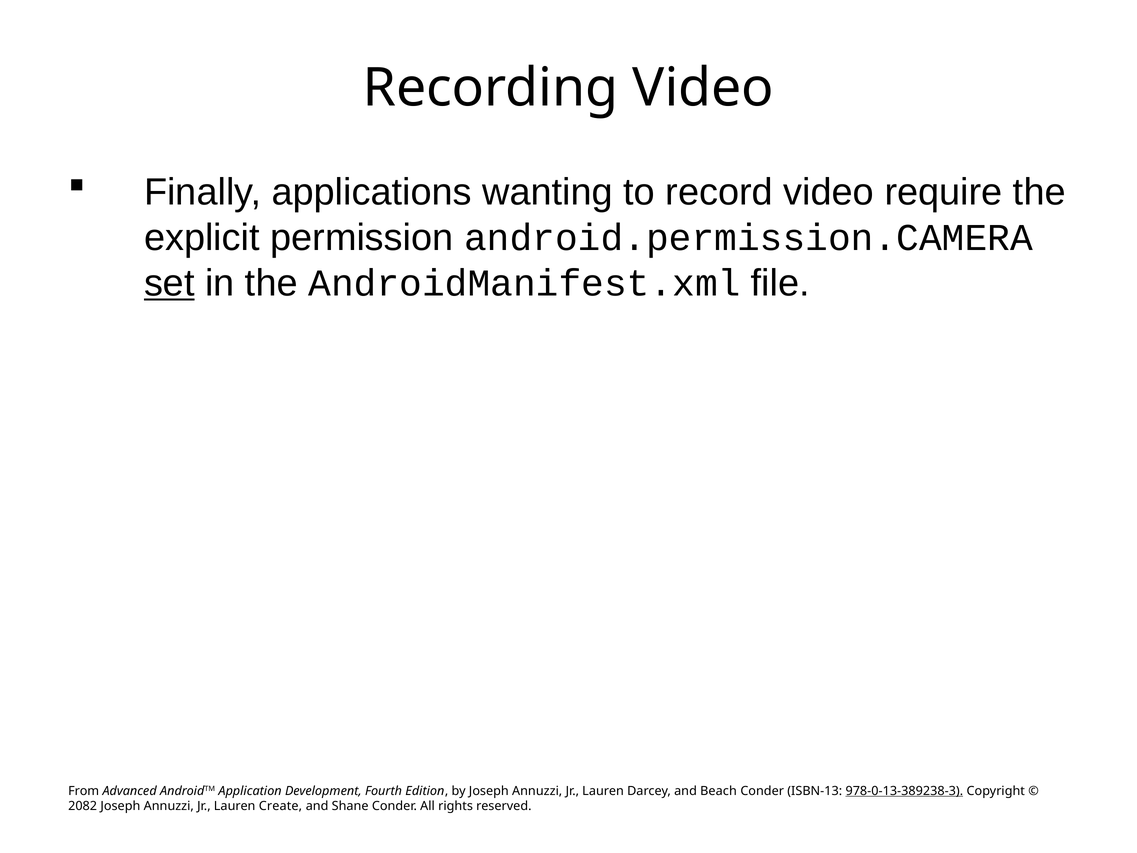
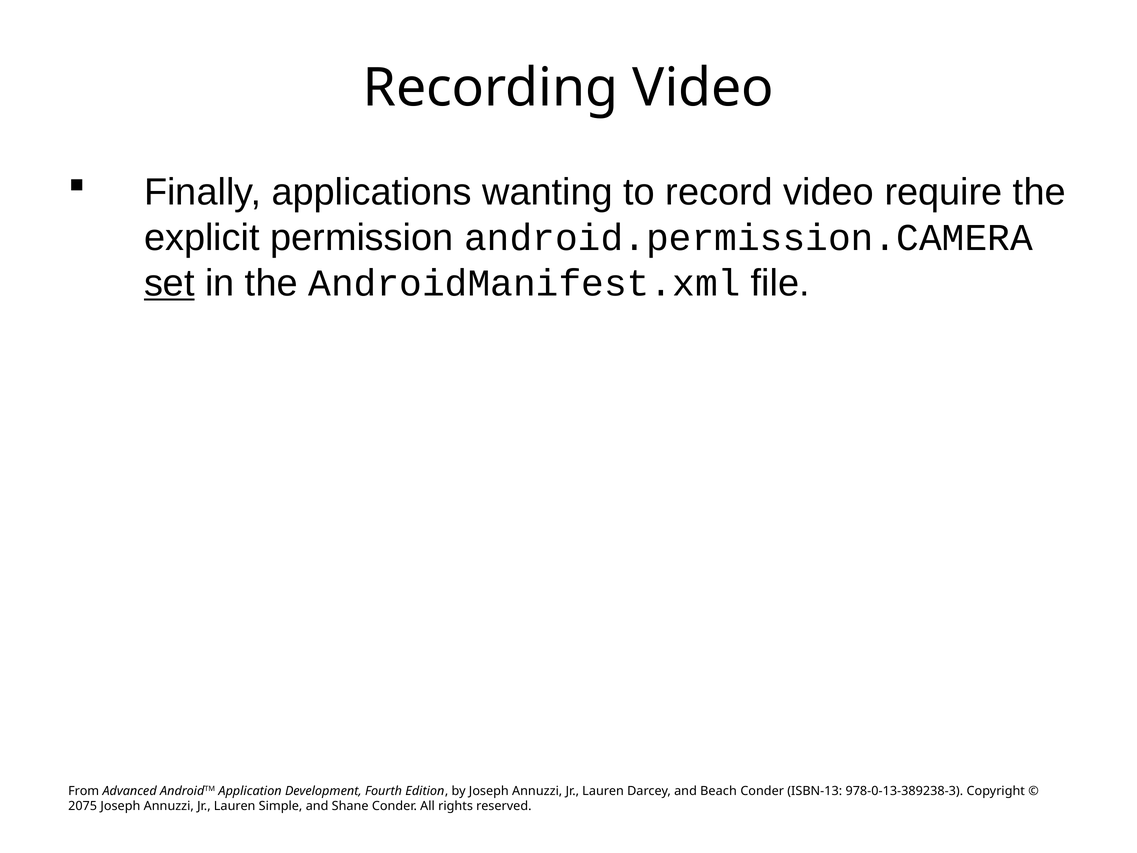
978-0-13-389238-3 underline: present -> none (904, 791)
2082: 2082 -> 2075 (83, 806)
Create: Create -> Simple (281, 806)
